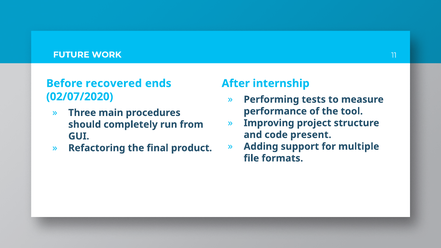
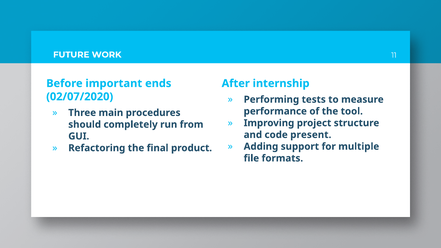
recovered: recovered -> important (114, 83)
